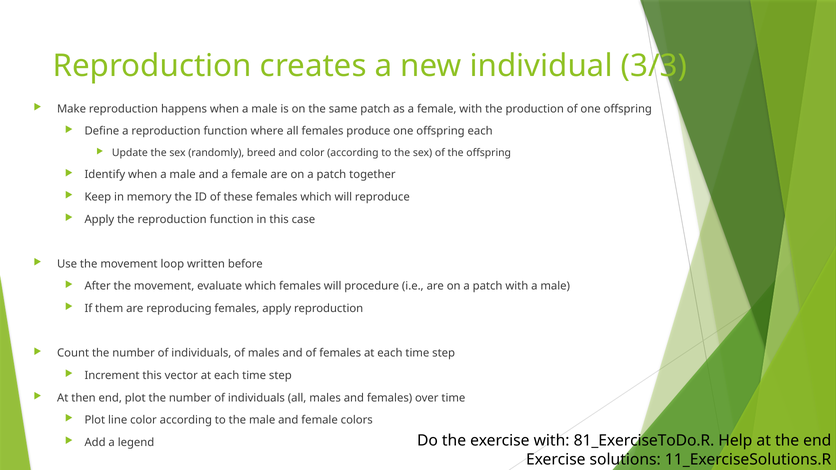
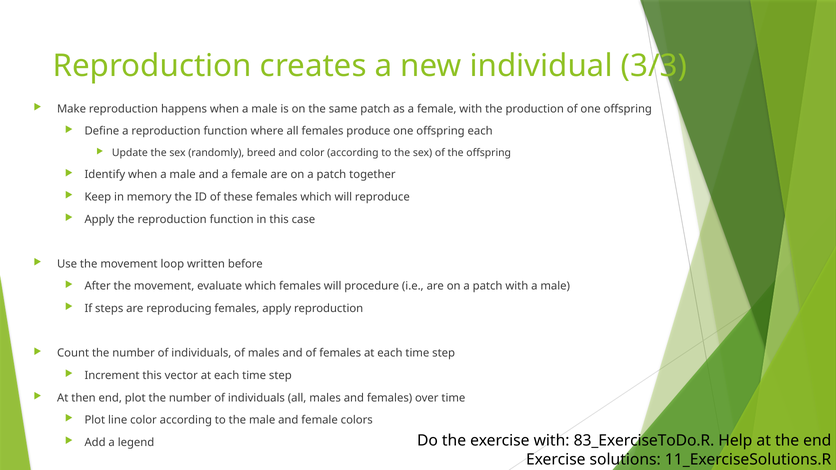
them: them -> steps (109, 309)
81_ExerciseToDo.R: 81_ExerciseToDo.R -> 83_ExerciseToDo.R (644, 441)
